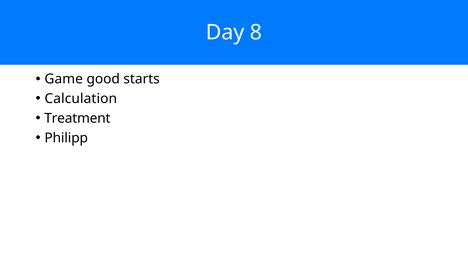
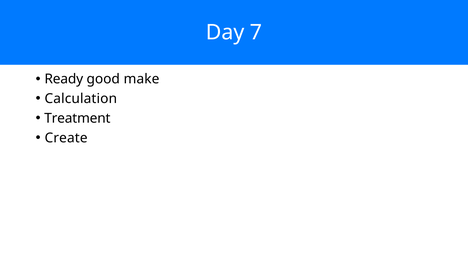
8: 8 -> 7 (256, 32)
Game: Game -> Ready (64, 79)
starts: starts -> make (142, 79)
Philipp: Philipp -> Create (66, 138)
